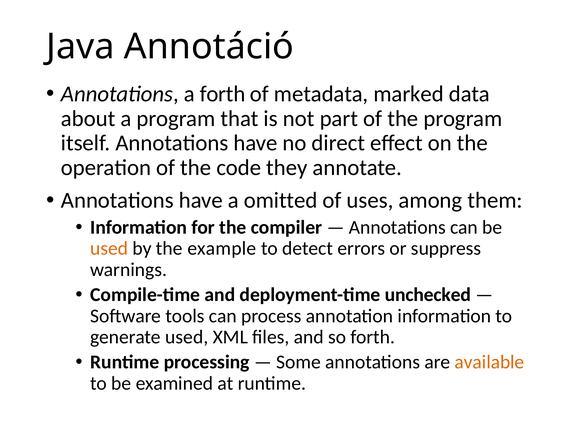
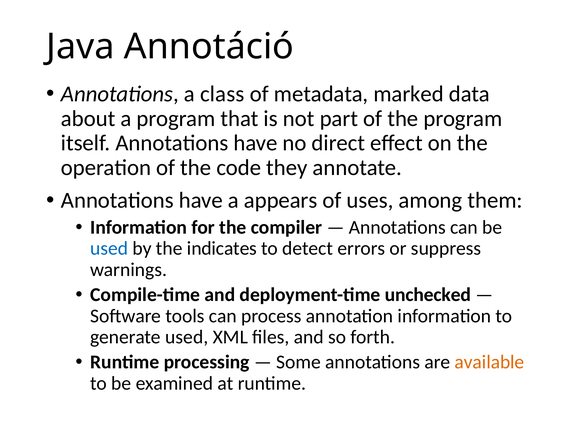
a forth: forth -> class (222, 94)
omitted: omitted -> appears (281, 201)
used colour: orange -> blue (109, 249)
example: example -> indicates (222, 249)
